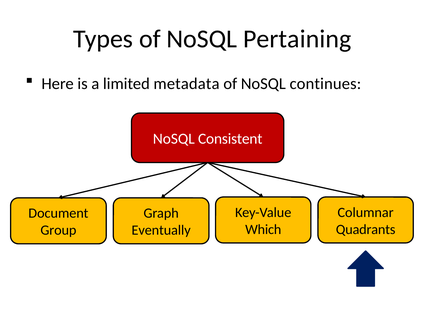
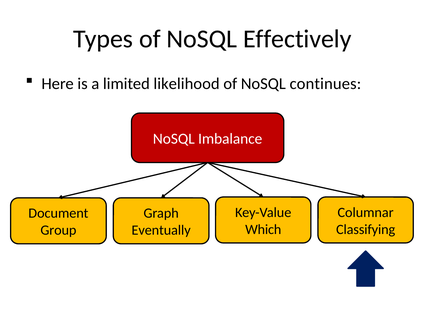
Pertaining: Pertaining -> Effectively (297, 39)
metadata: metadata -> likelihood (187, 84)
Consistent: Consistent -> Imbalance (230, 139)
Quadrants: Quadrants -> Classifying (366, 230)
